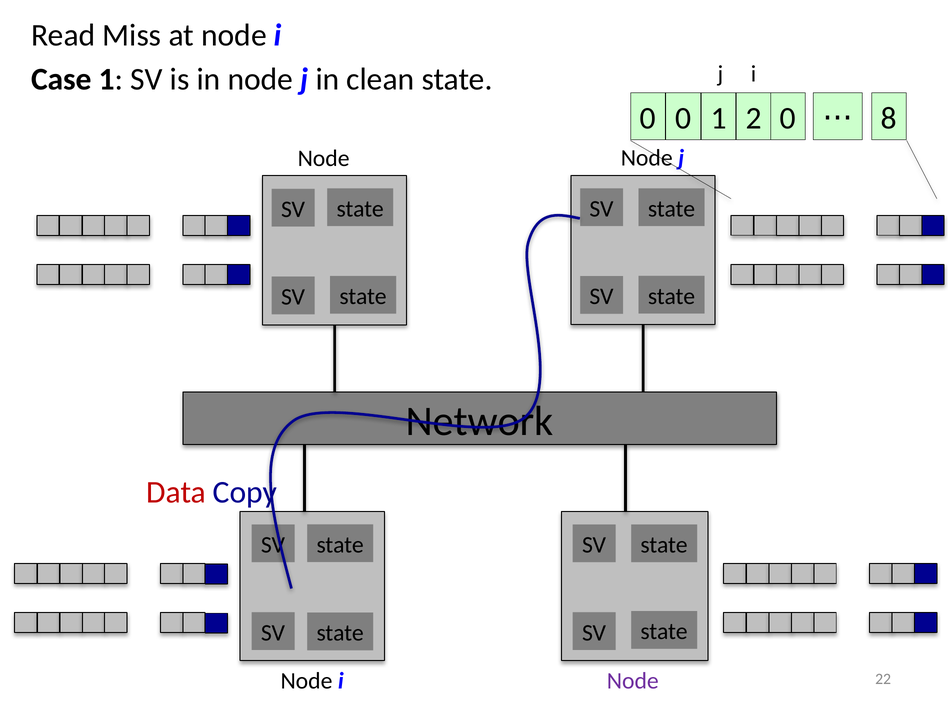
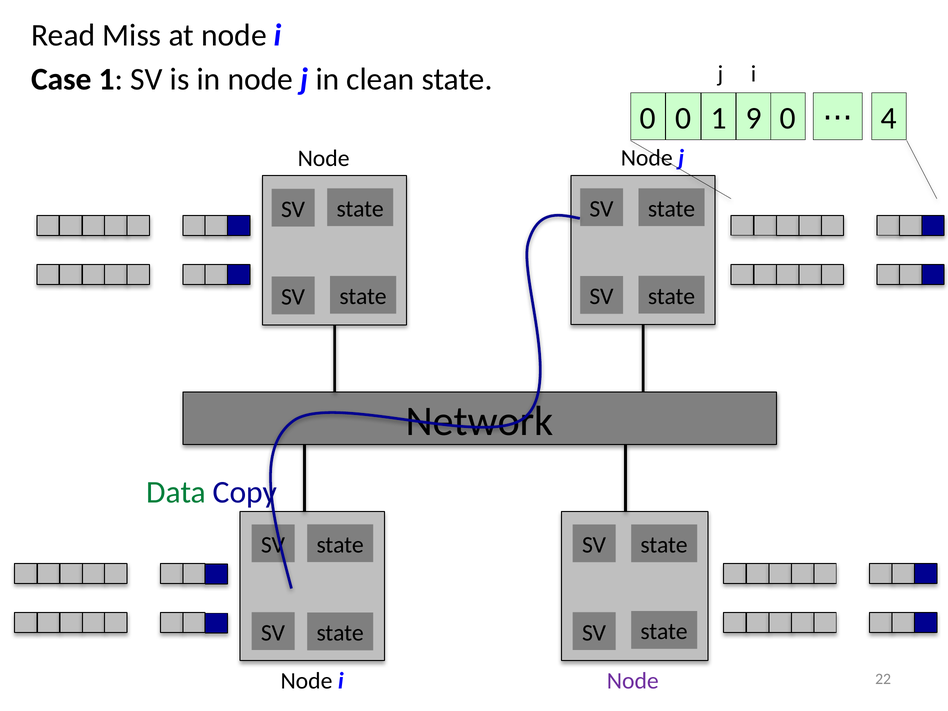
2: 2 -> 9 (754, 118)
8: 8 -> 4 (889, 118)
Data colour: red -> green (176, 492)
